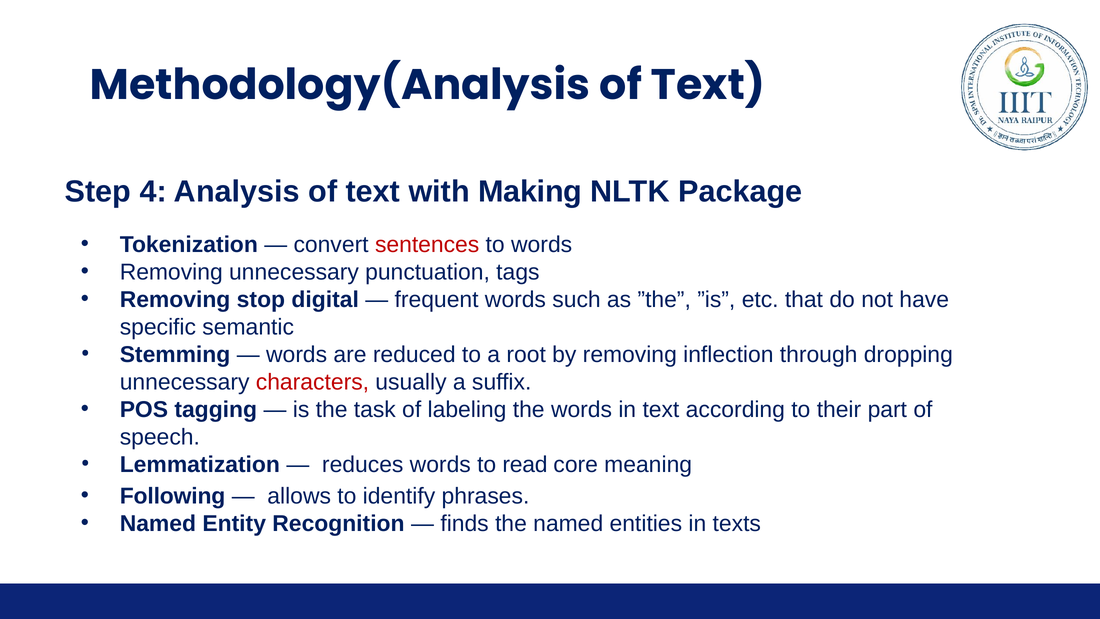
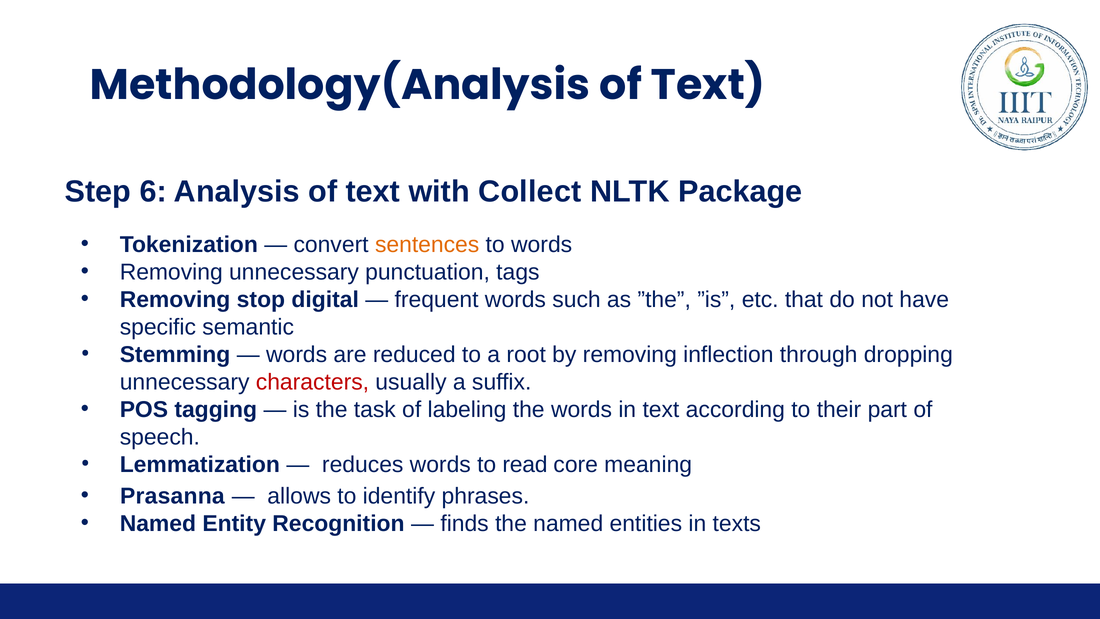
4: 4 -> 6 (153, 192)
Making: Making -> Collect (530, 192)
sentences colour: red -> orange (427, 244)
Following: Following -> Prasanna (172, 496)
